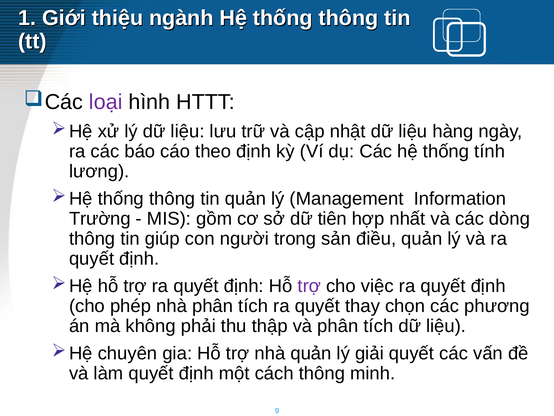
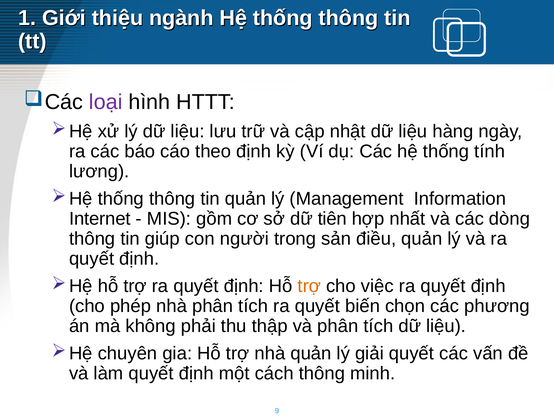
Trường: Trường -> Internet (100, 218)
trợ colour: purple -> orange (309, 286)
thay: thay -> biến (363, 306)
